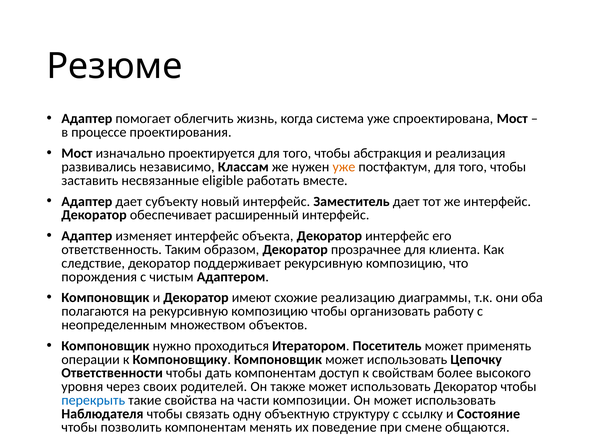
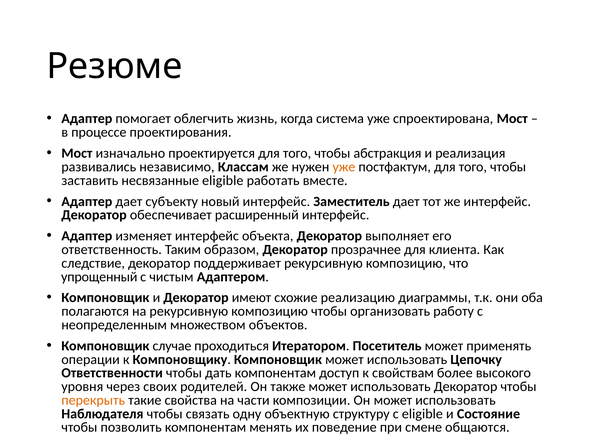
Декоратор интерфейс: интерфейс -> выполняет (397, 236)
порождения: порождения -> упрощенный (99, 277)
нужно: нужно -> случае (172, 346)
перекрыть colour: blue -> orange (93, 400)
с ссылку: ссылку -> eligible (422, 414)
